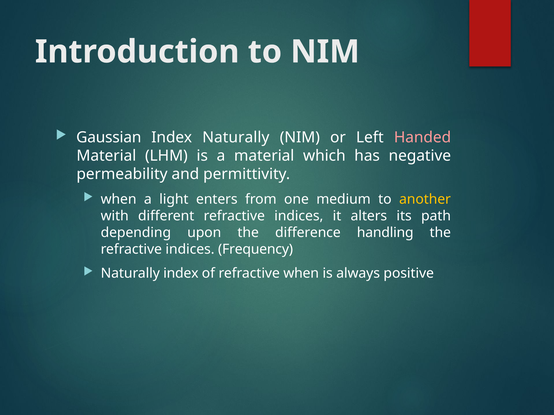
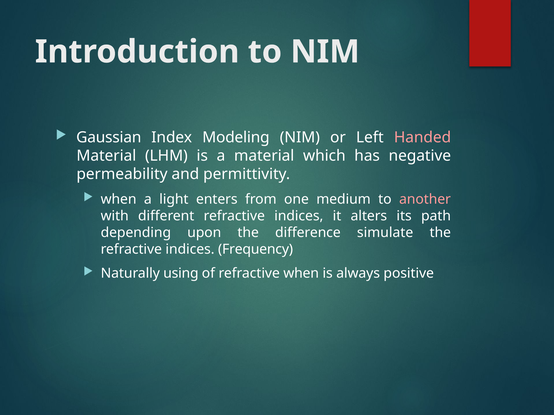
Index Naturally: Naturally -> Modeling (236, 137)
another colour: yellow -> pink (425, 200)
handling: handling -> simulate (385, 233)
Naturally index: index -> using (181, 274)
